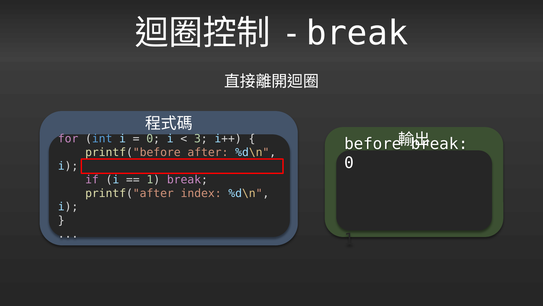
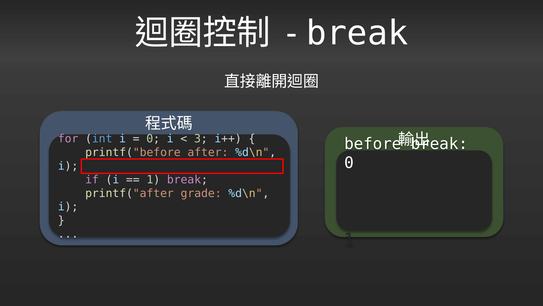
index: index -> grade (201, 193)
